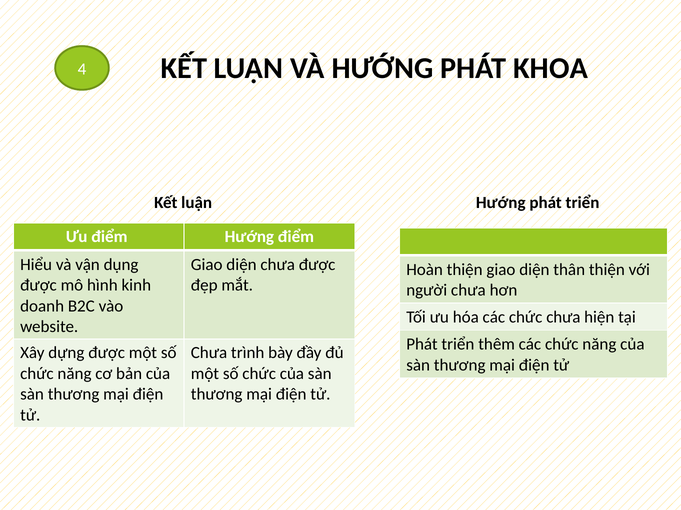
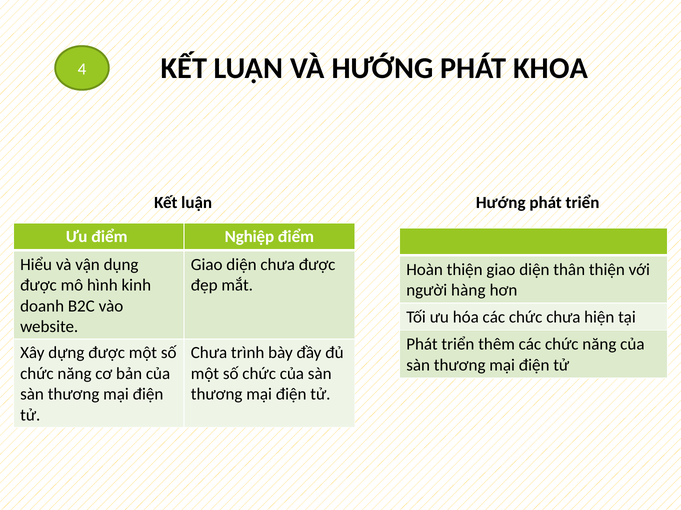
điểm Hướng: Hướng -> Nghiệp (249, 237)
người chưa: chưa -> hàng (468, 291)
